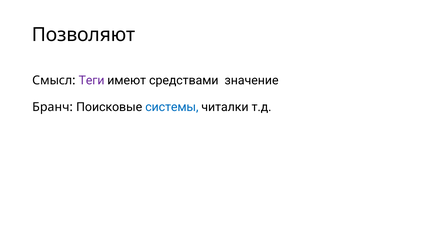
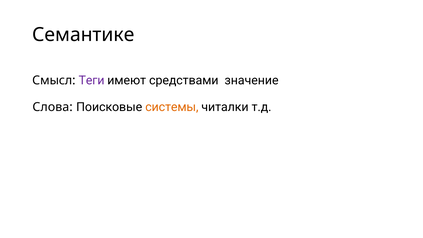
Позволяют: Позволяют -> Семантике (83, 35)
Бранч: Бранч -> Слова (53, 107)
системы colour: blue -> orange (172, 107)
